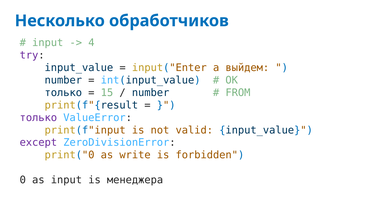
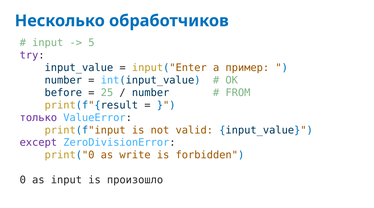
4: 4 -> 5 (91, 43)
выйдем: выйдем -> пример (247, 67)
только: только -> before (63, 92)
15: 15 -> 25 (107, 92)
менеджера: менеджера -> произошло (135, 179)
